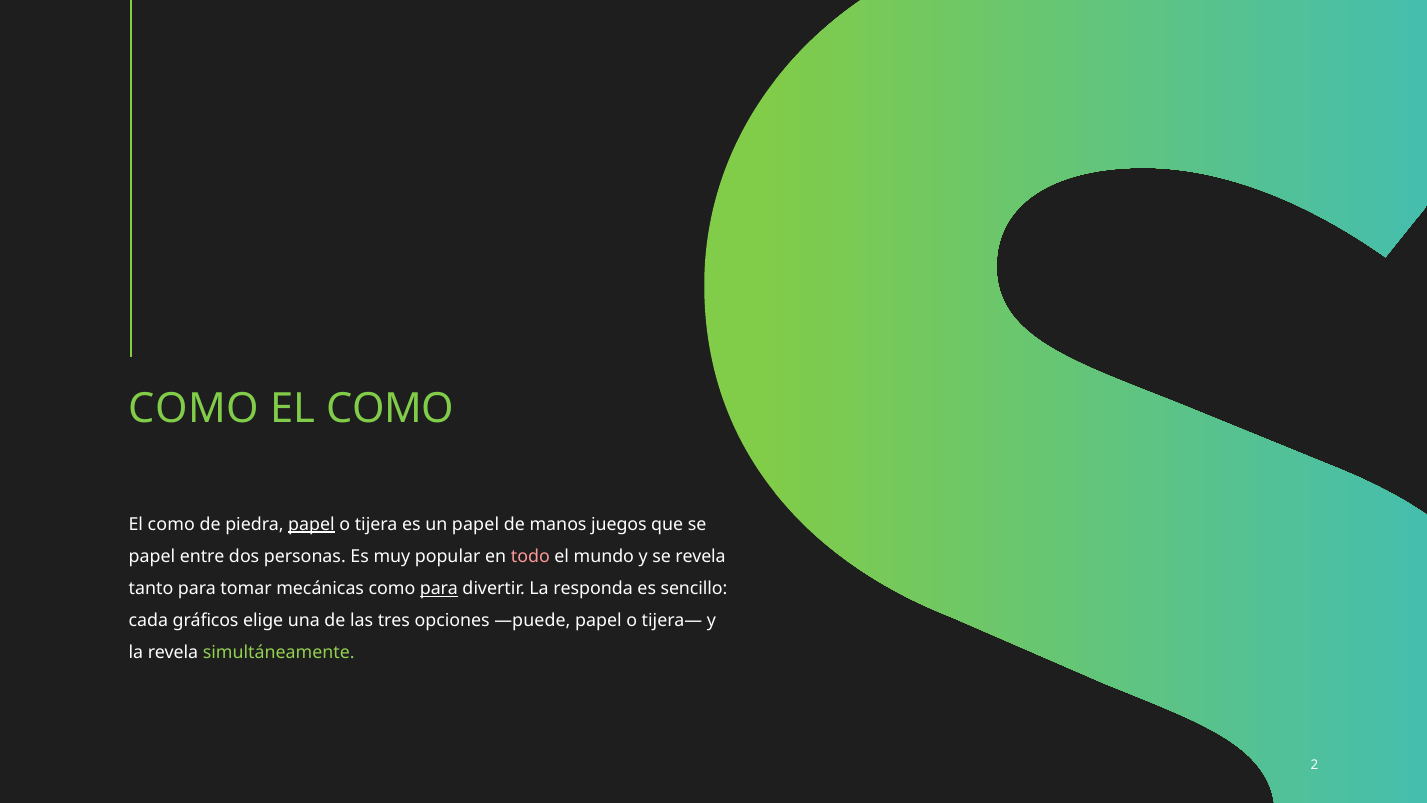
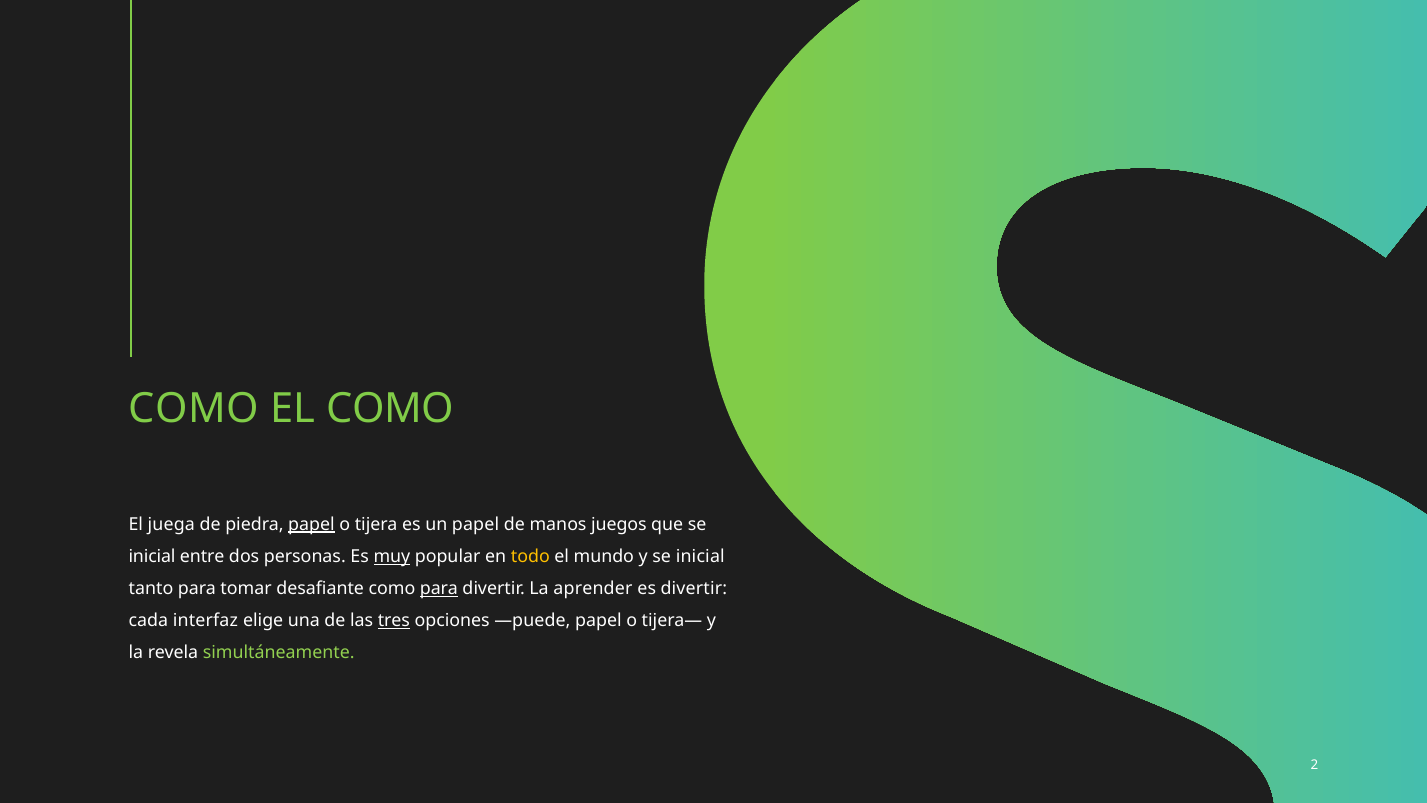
como: como -> juega (171, 524)
papel: papel -> inicial (152, 556)
muy underline: none -> present (392, 556)
todo colour: pink -> yellow (530, 556)
y se revela: revela -> inicial (700, 556)
mecánicas: mecánicas -> desafiante (320, 588)
responda: responda -> aprender (593, 588)
es sencillo: sencillo -> divertir (694, 588)
gráficos: gráficos -> interfaz (205, 620)
tres underline: none -> present (394, 620)
